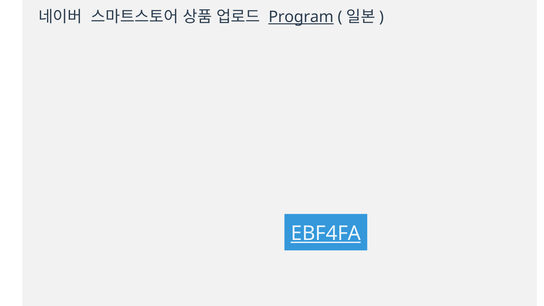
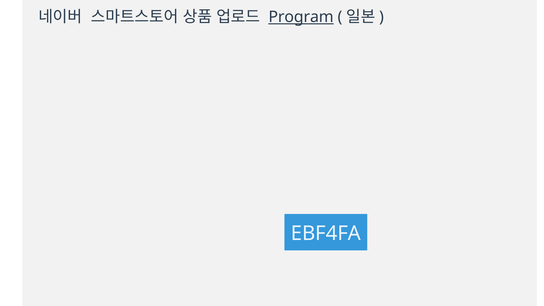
EBF4FA underline: present -> none (326, 234)
